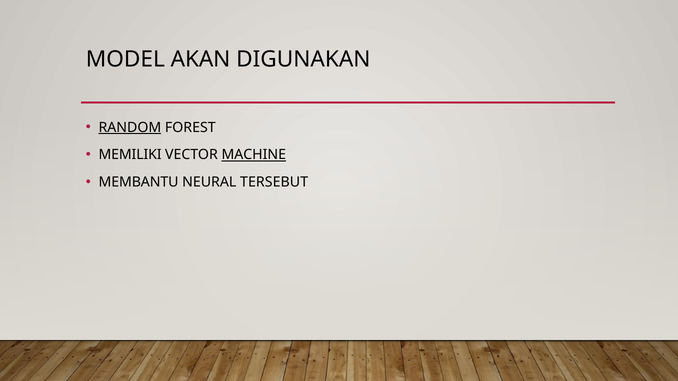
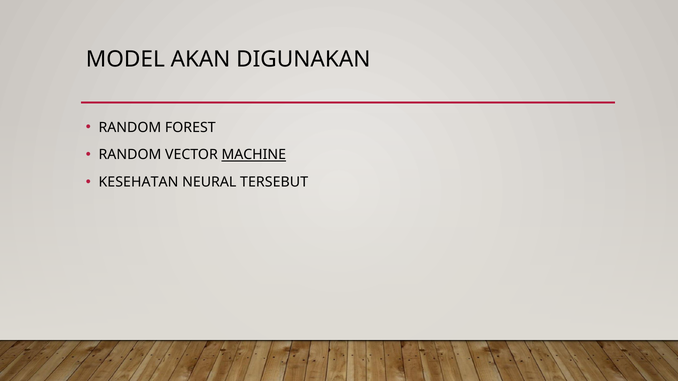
RANDOM underline: present -> none (130, 128)
MEMILIKI: MEMILIKI -> RANDOM (130, 155)
MEMBANTU: MEMBANTU -> KESEHATAN (138, 182)
